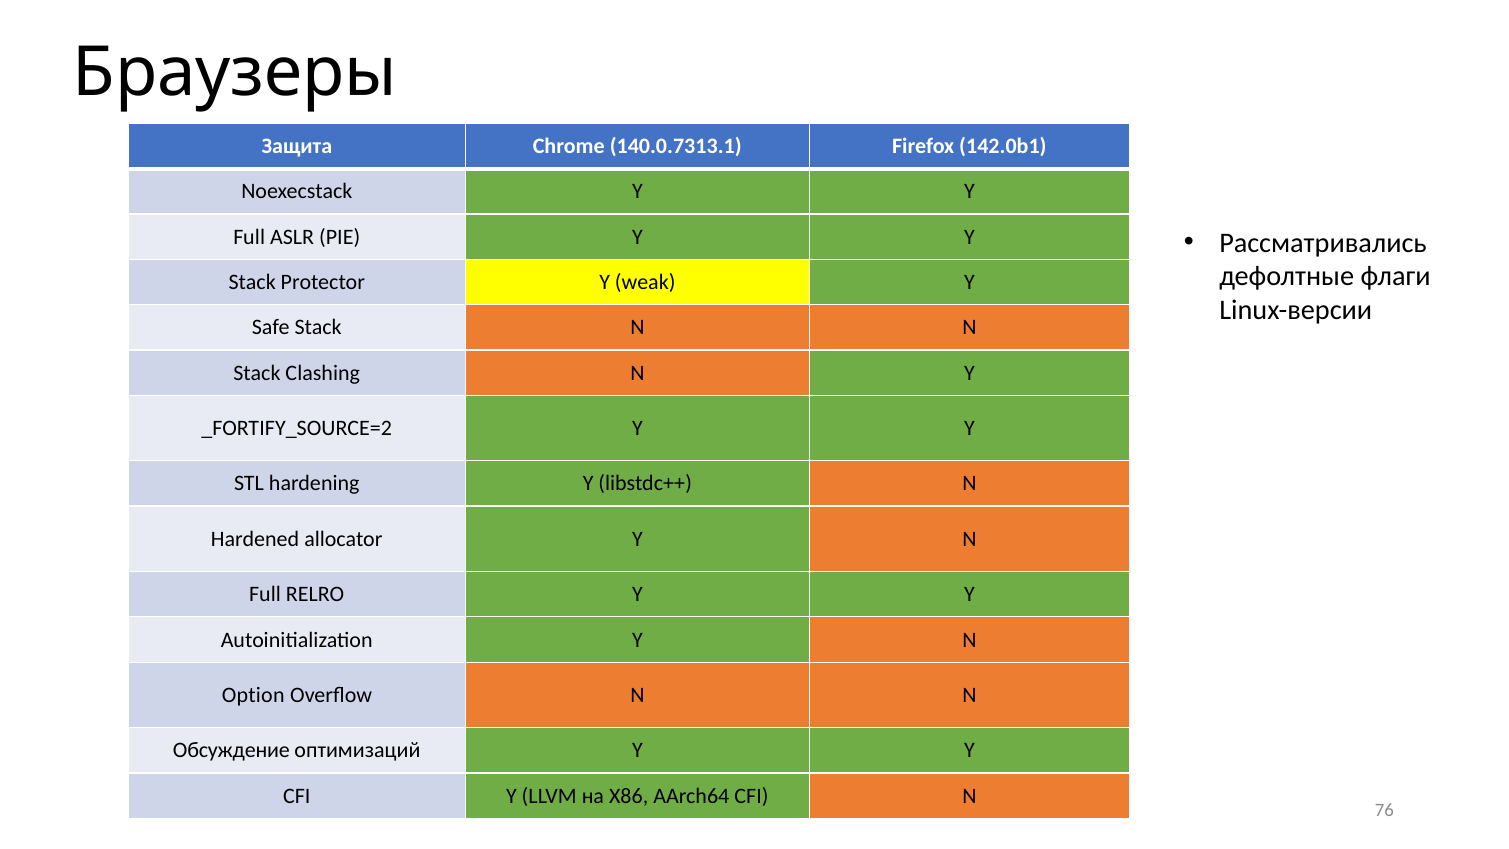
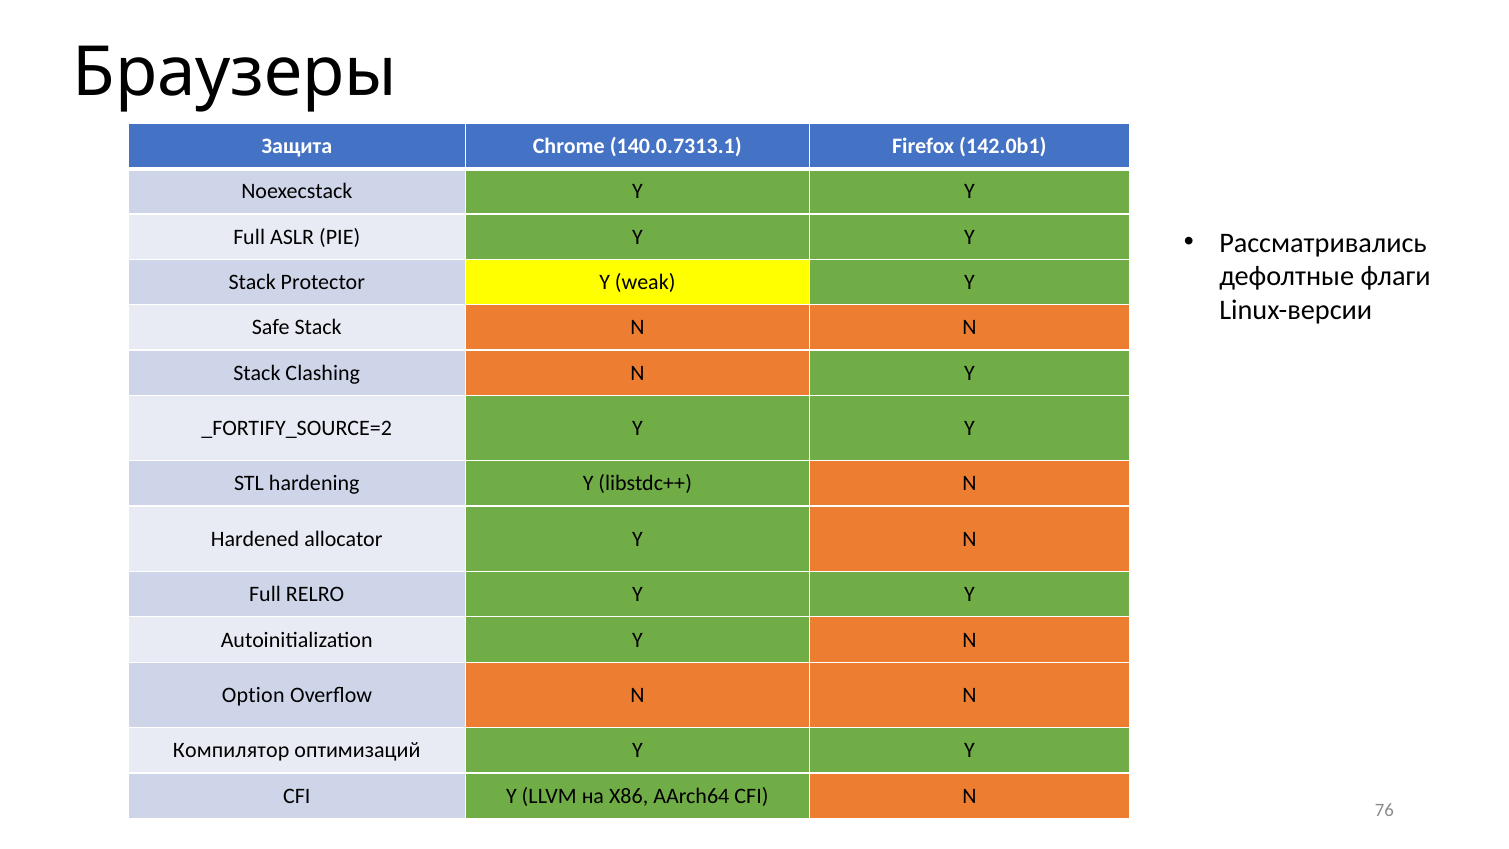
Обсуждение: Обсуждение -> Компилятор (231, 750)
